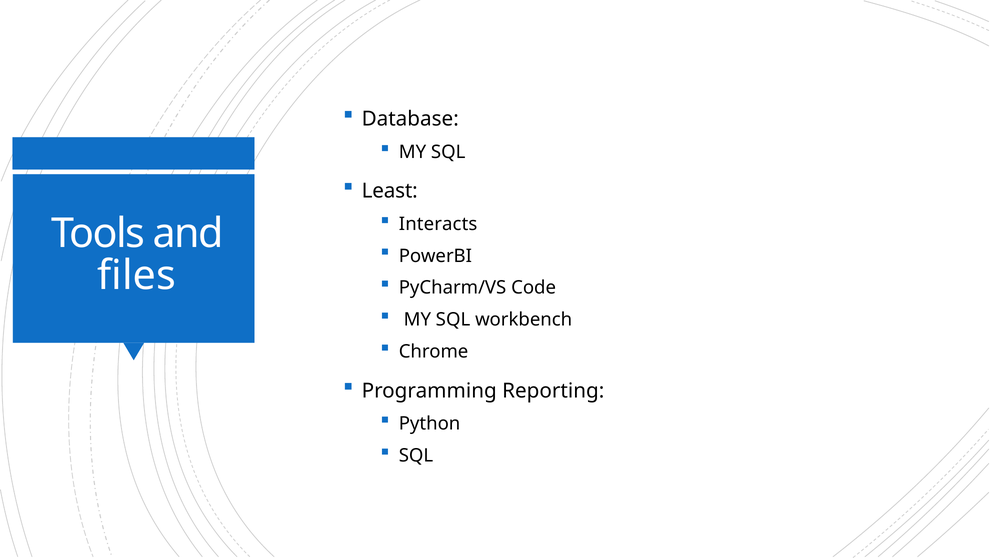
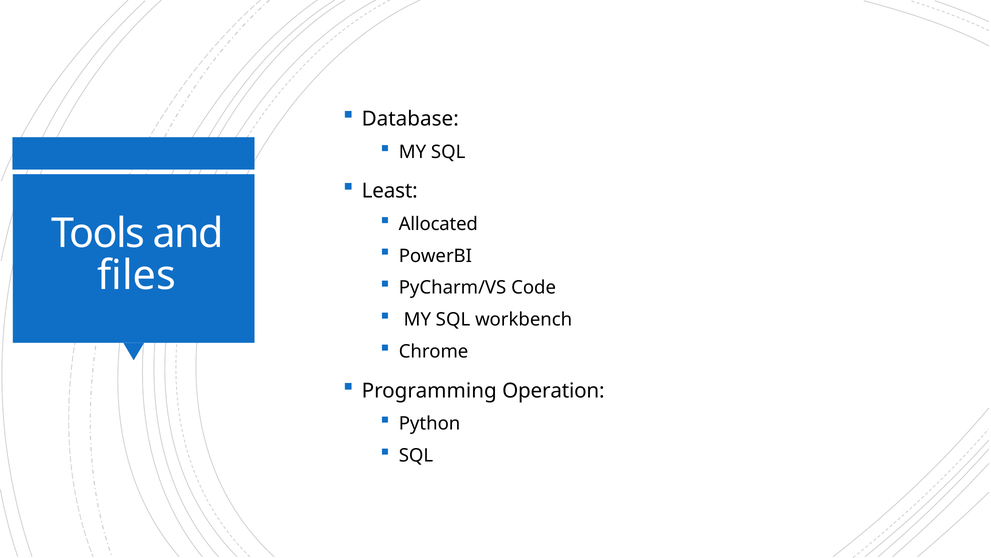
Interacts: Interacts -> Allocated (438, 224)
Reporting: Reporting -> Operation (553, 390)
